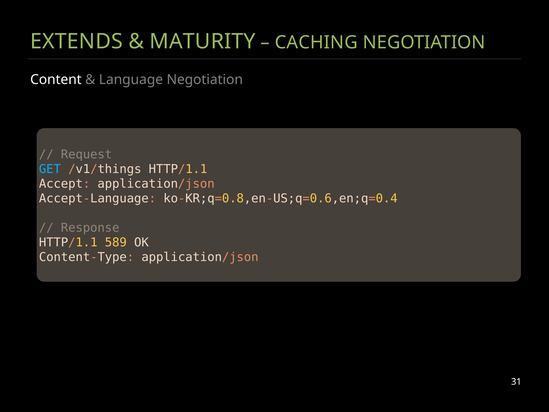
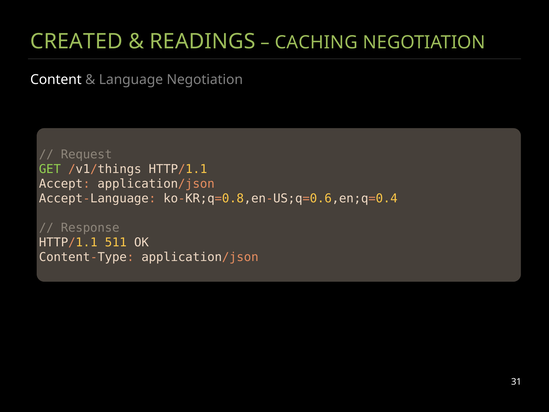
EXTENDS: EXTENDS -> CREATED (76, 41)
MATURITY: MATURITY -> READINGS (203, 41)
GET colour: light blue -> light green (50, 169)
589: 589 -> 511 (116, 242)
